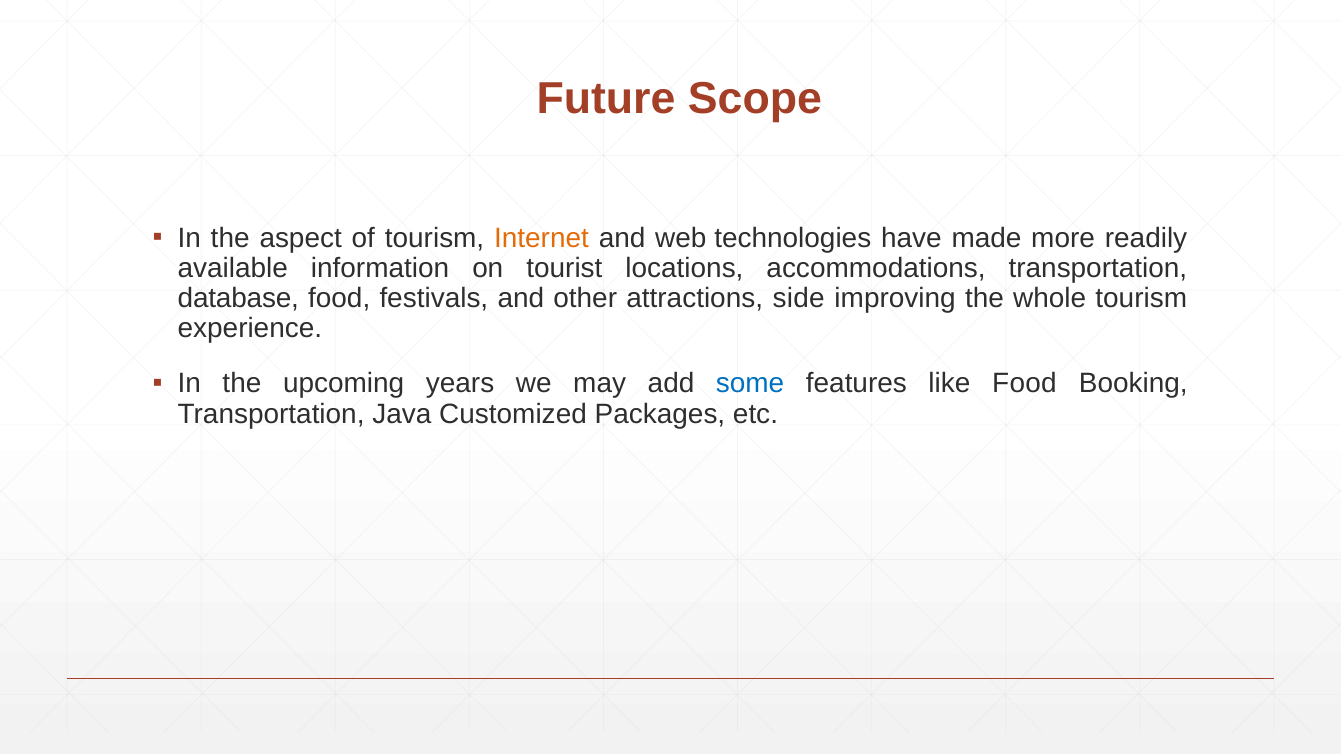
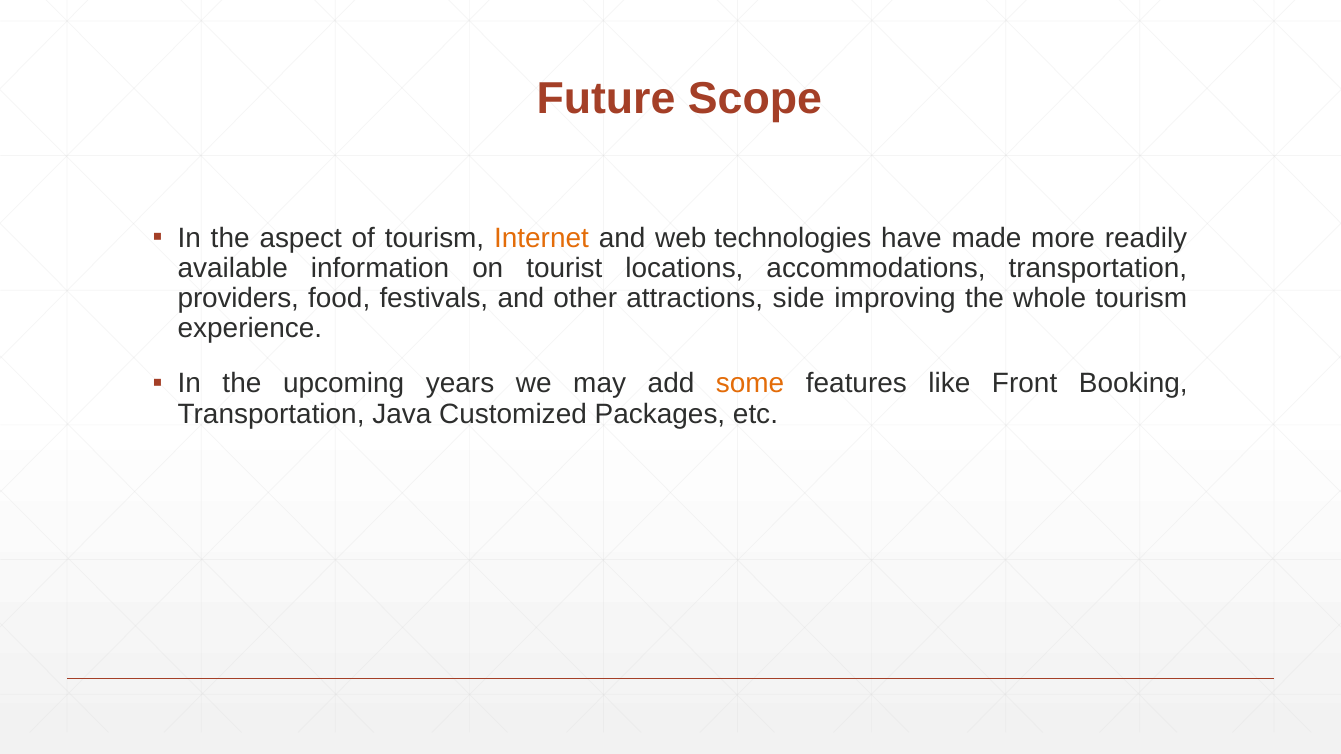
database: database -> providers (238, 298)
some colour: blue -> orange (750, 384)
like Food: Food -> Front (1025, 384)
